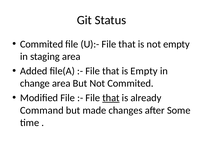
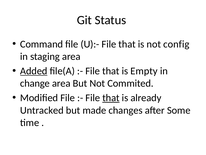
Commited: Commited -> Command (42, 44)
not empty: empty -> config (176, 44)
Added underline: none -> present (34, 71)
Command: Command -> Untracked (42, 110)
